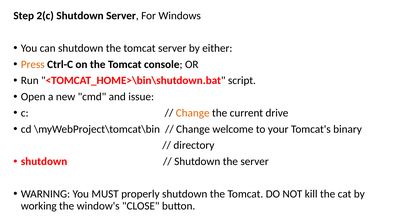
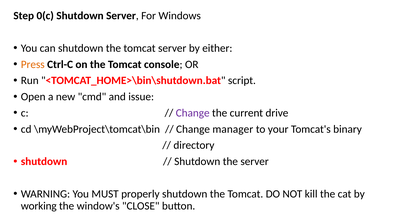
2(c: 2(c -> 0(c (45, 16)
Change colour: orange -> purple (193, 113)
welcome: welcome -> manager (233, 129)
